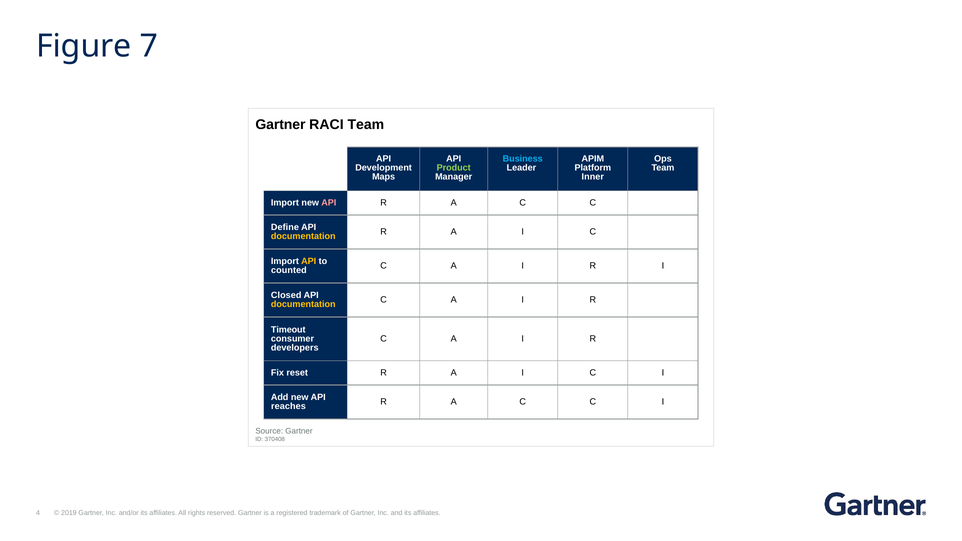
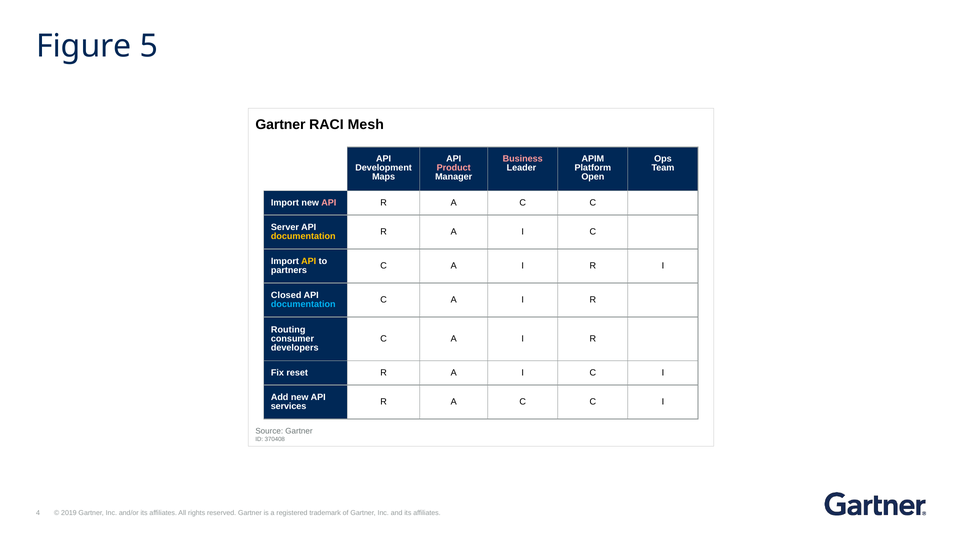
7: 7 -> 5 (149, 46)
RACI Team: Team -> Mesh (366, 125)
Business colour: light blue -> pink (523, 159)
Product colour: light green -> pink (454, 168)
Inner: Inner -> Open (593, 177)
Define: Define -> Server (285, 227)
counted: counted -> partners (289, 270)
documentation colour: yellow -> light blue (303, 304)
Timeout: Timeout -> Routing (288, 330)
reaches: reaches -> services (289, 406)
